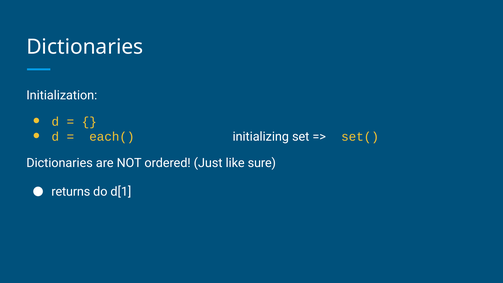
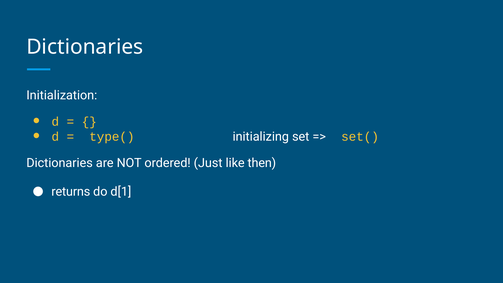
each(: each( -> type( (112, 137)
sure: sure -> then (262, 163)
